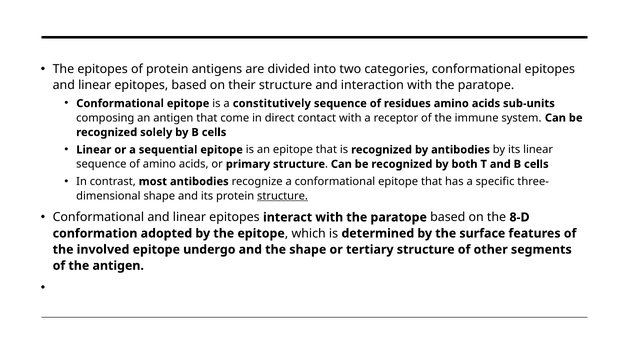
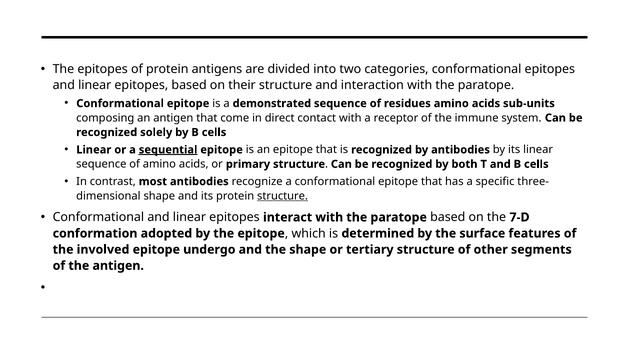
constitutively: constitutively -> demonstrated (272, 103)
sequential underline: none -> present (168, 150)
8-D: 8-D -> 7-D (520, 217)
